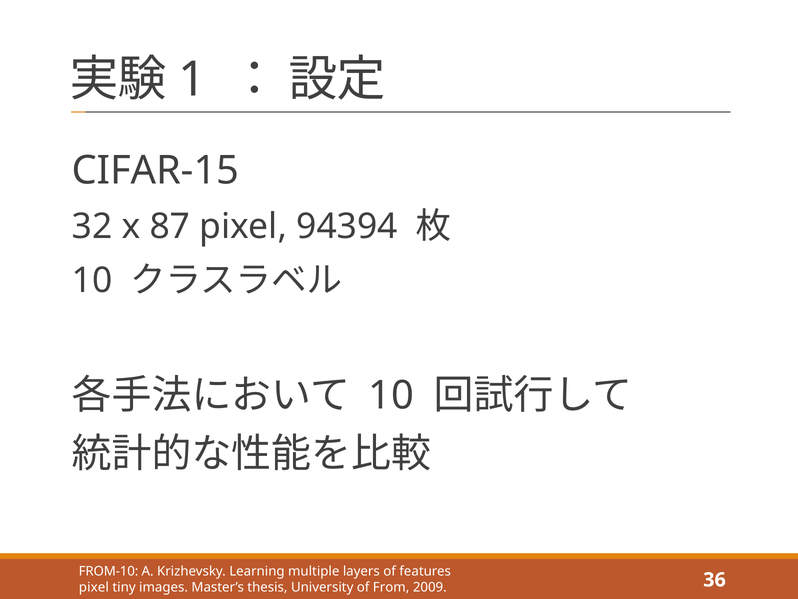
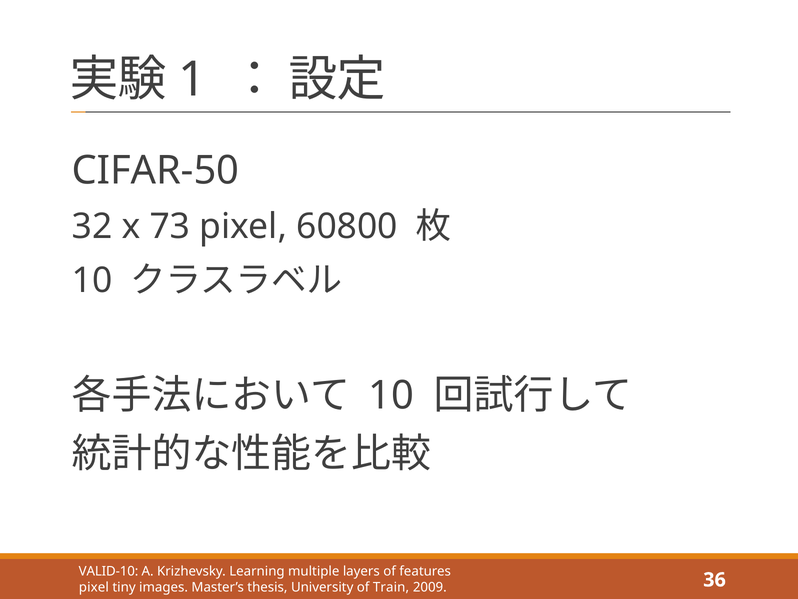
CIFAR-15: CIFAR-15 -> CIFAR-50 (156, 170)
87: 87 -> 73 (170, 227)
94394: 94394 -> 60800 (347, 227)
FROM-10: FROM-10 -> VALID-10 (109, 571)
From: From -> Train (391, 587)
